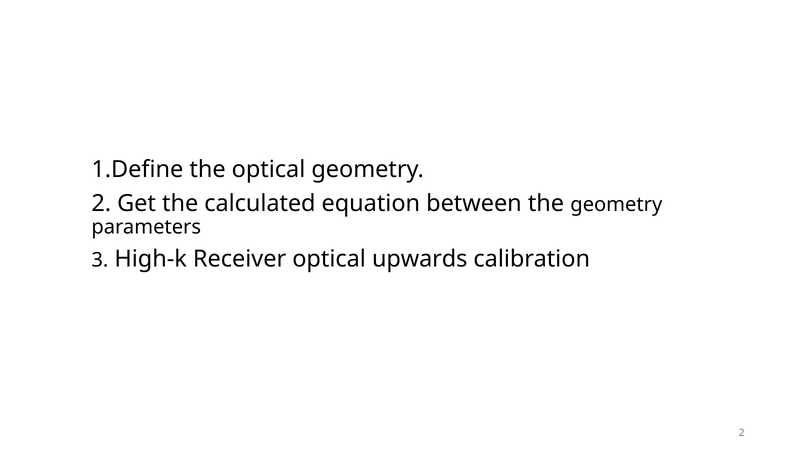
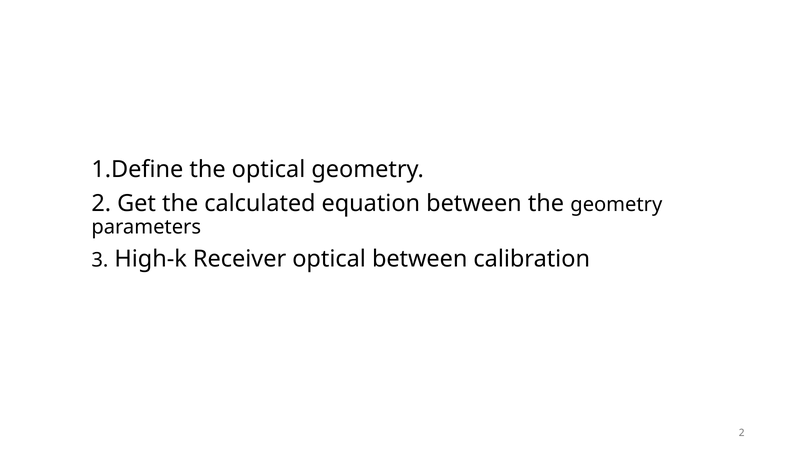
optical upwards: upwards -> between (420, 259)
